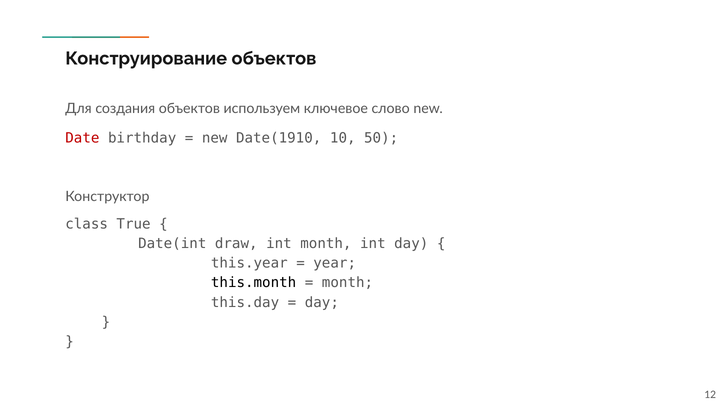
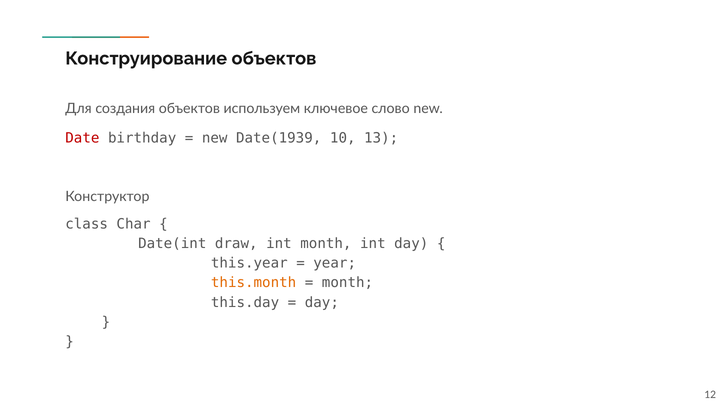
Date(1910: Date(1910 -> Date(1939 (279, 138)
50: 50 -> 13 (381, 138)
True: True -> Char (134, 224)
this.month colour: black -> orange (254, 282)
